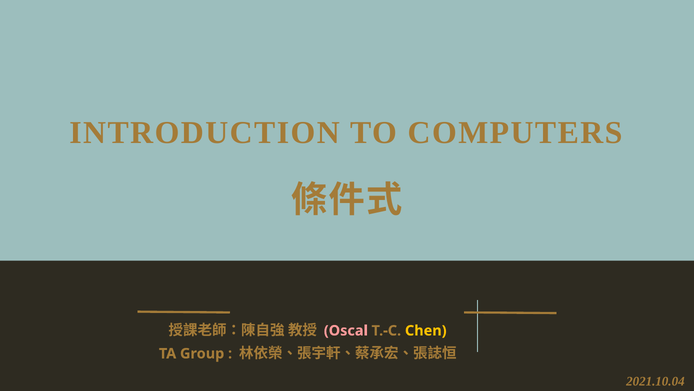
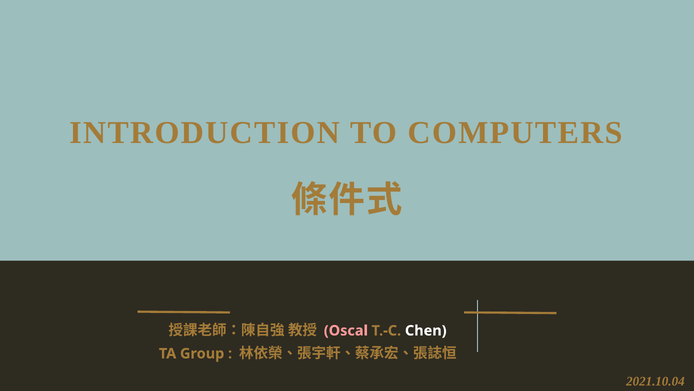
Chen colour: yellow -> white (426, 330)
